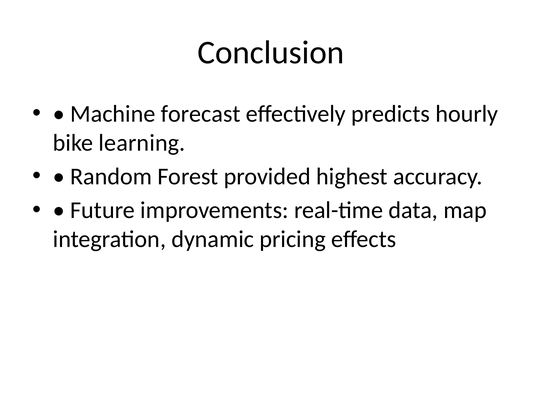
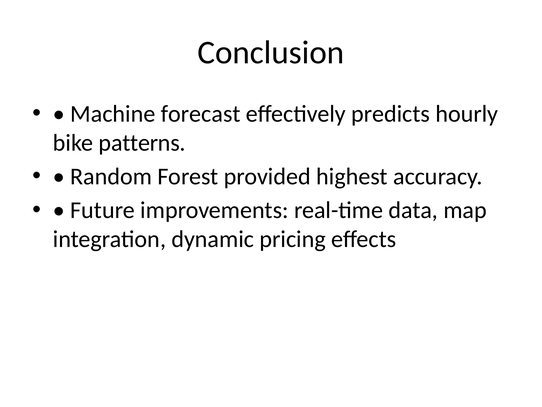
learning: learning -> patterns (142, 143)
